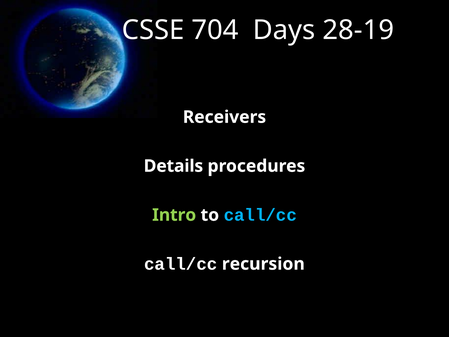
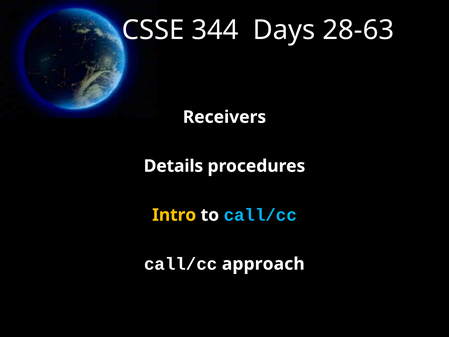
704: 704 -> 344 (215, 30)
28-19: 28-19 -> 28-63 (358, 30)
Intro colour: light green -> yellow (174, 215)
recursion: recursion -> approach (263, 264)
